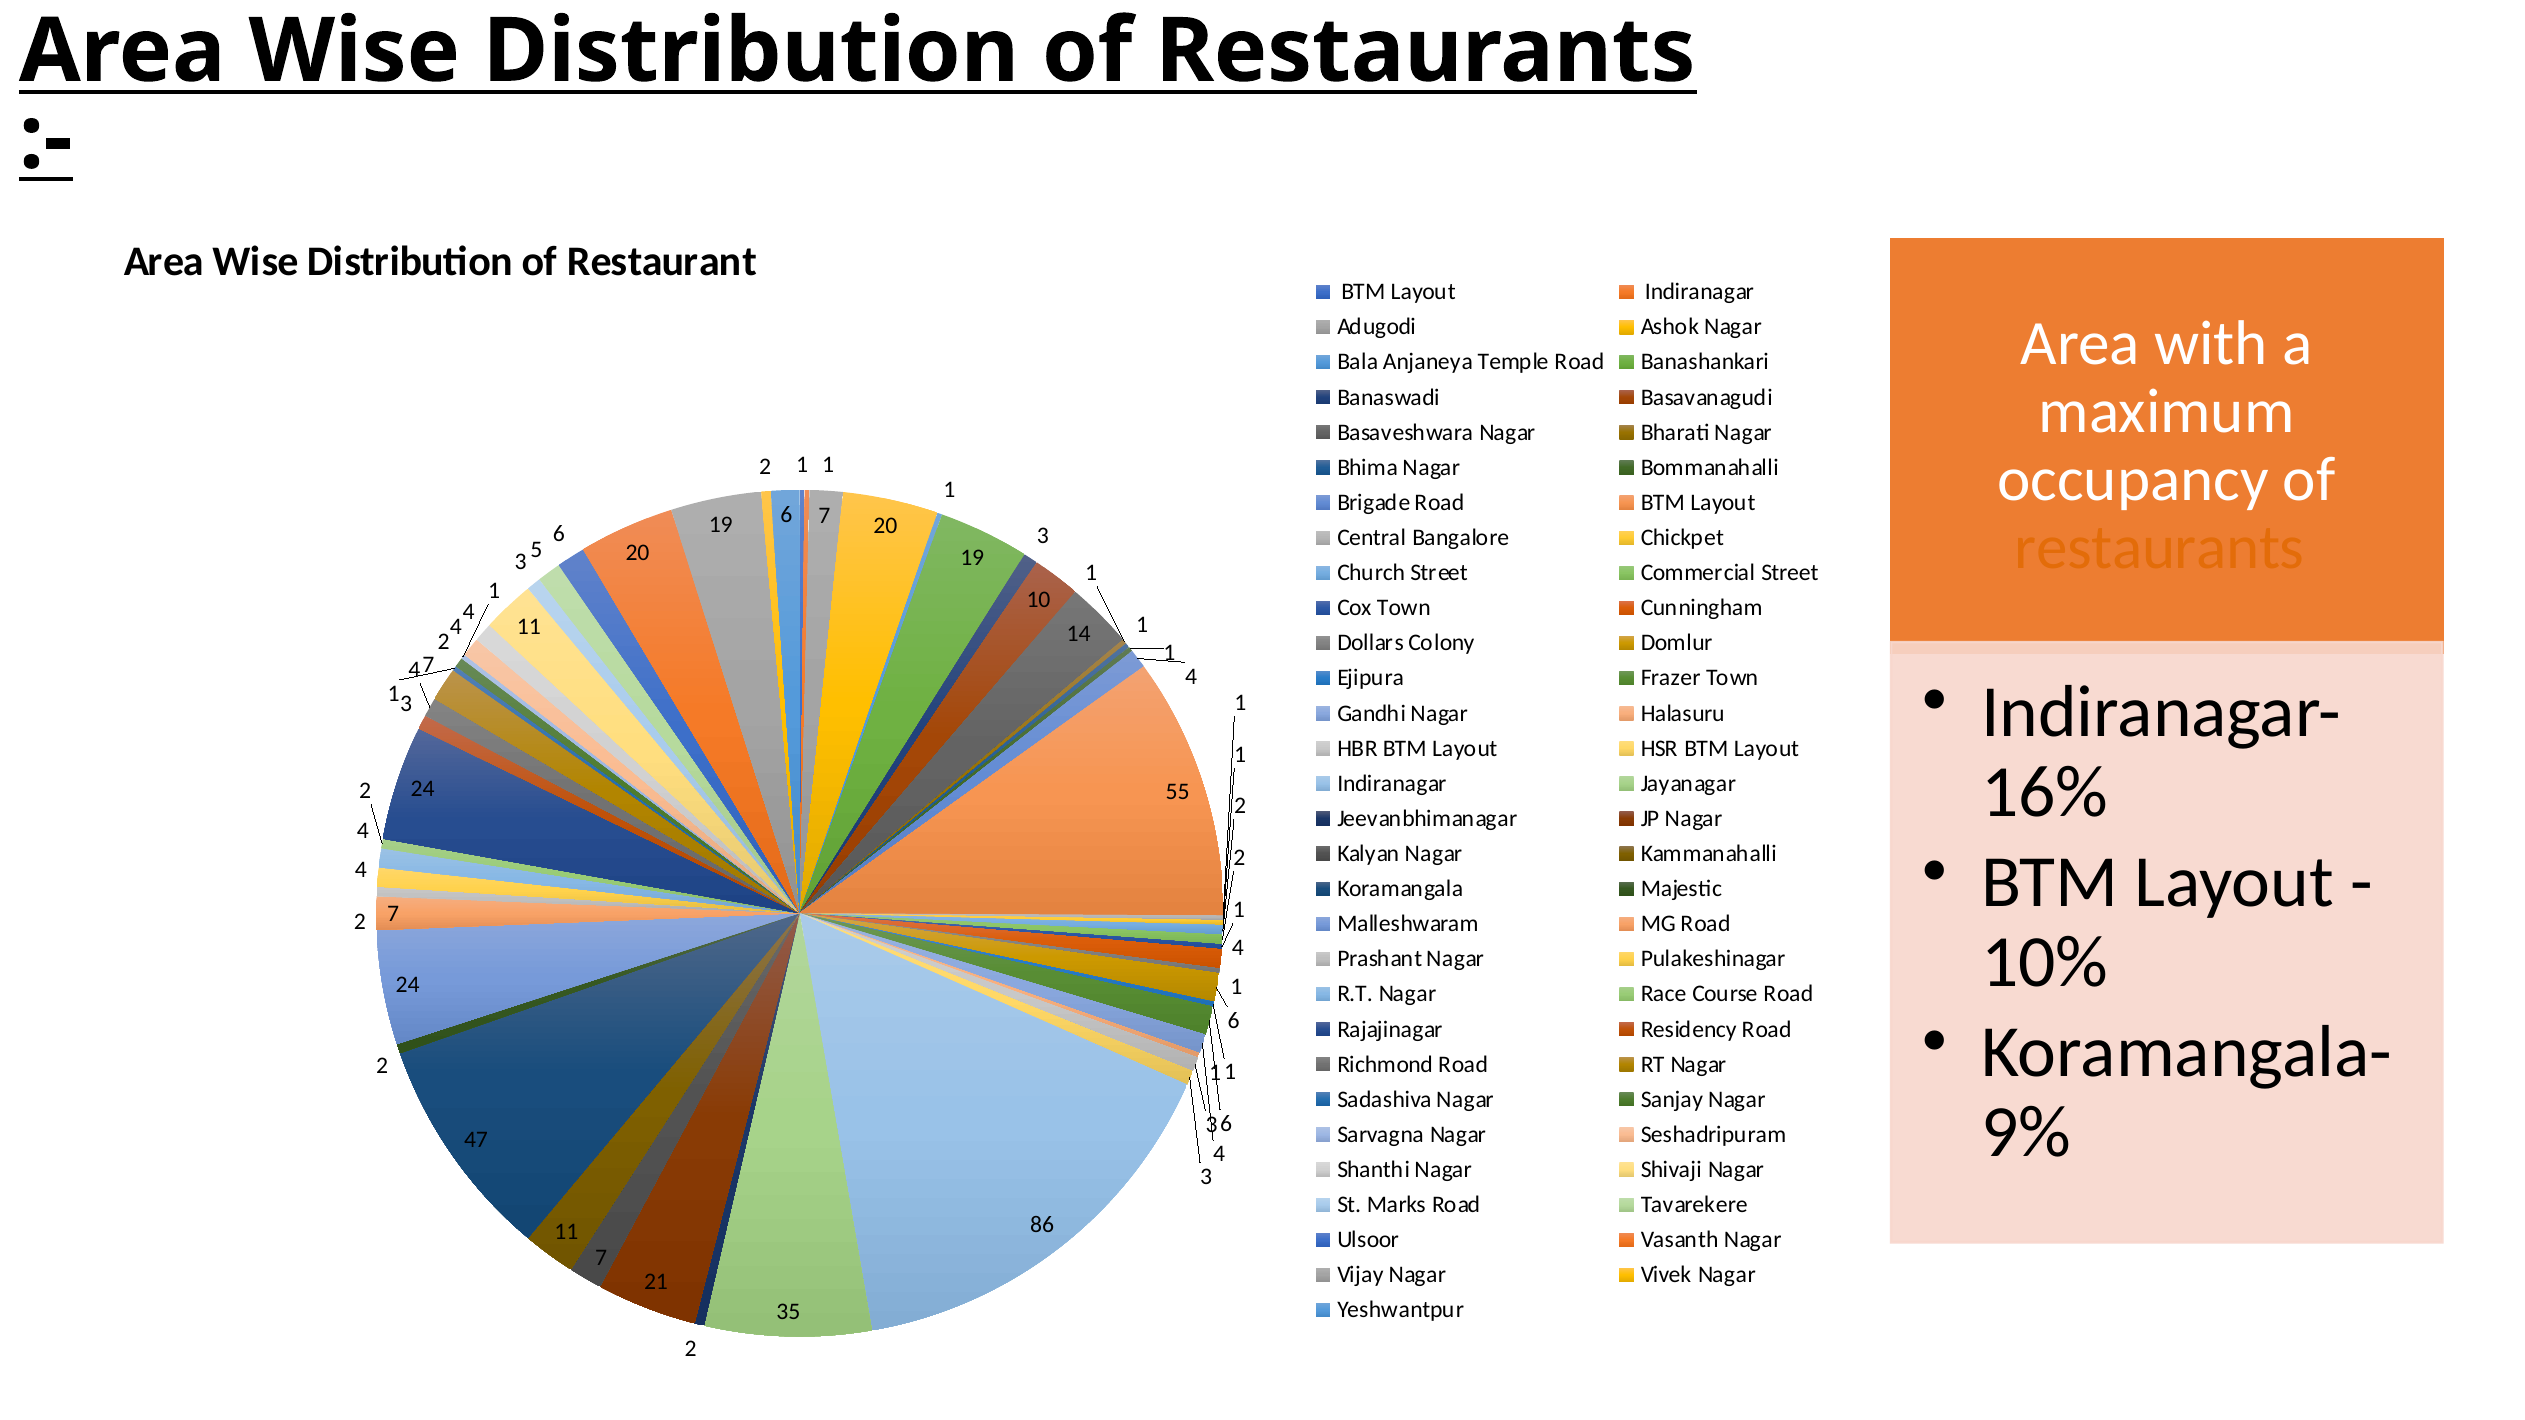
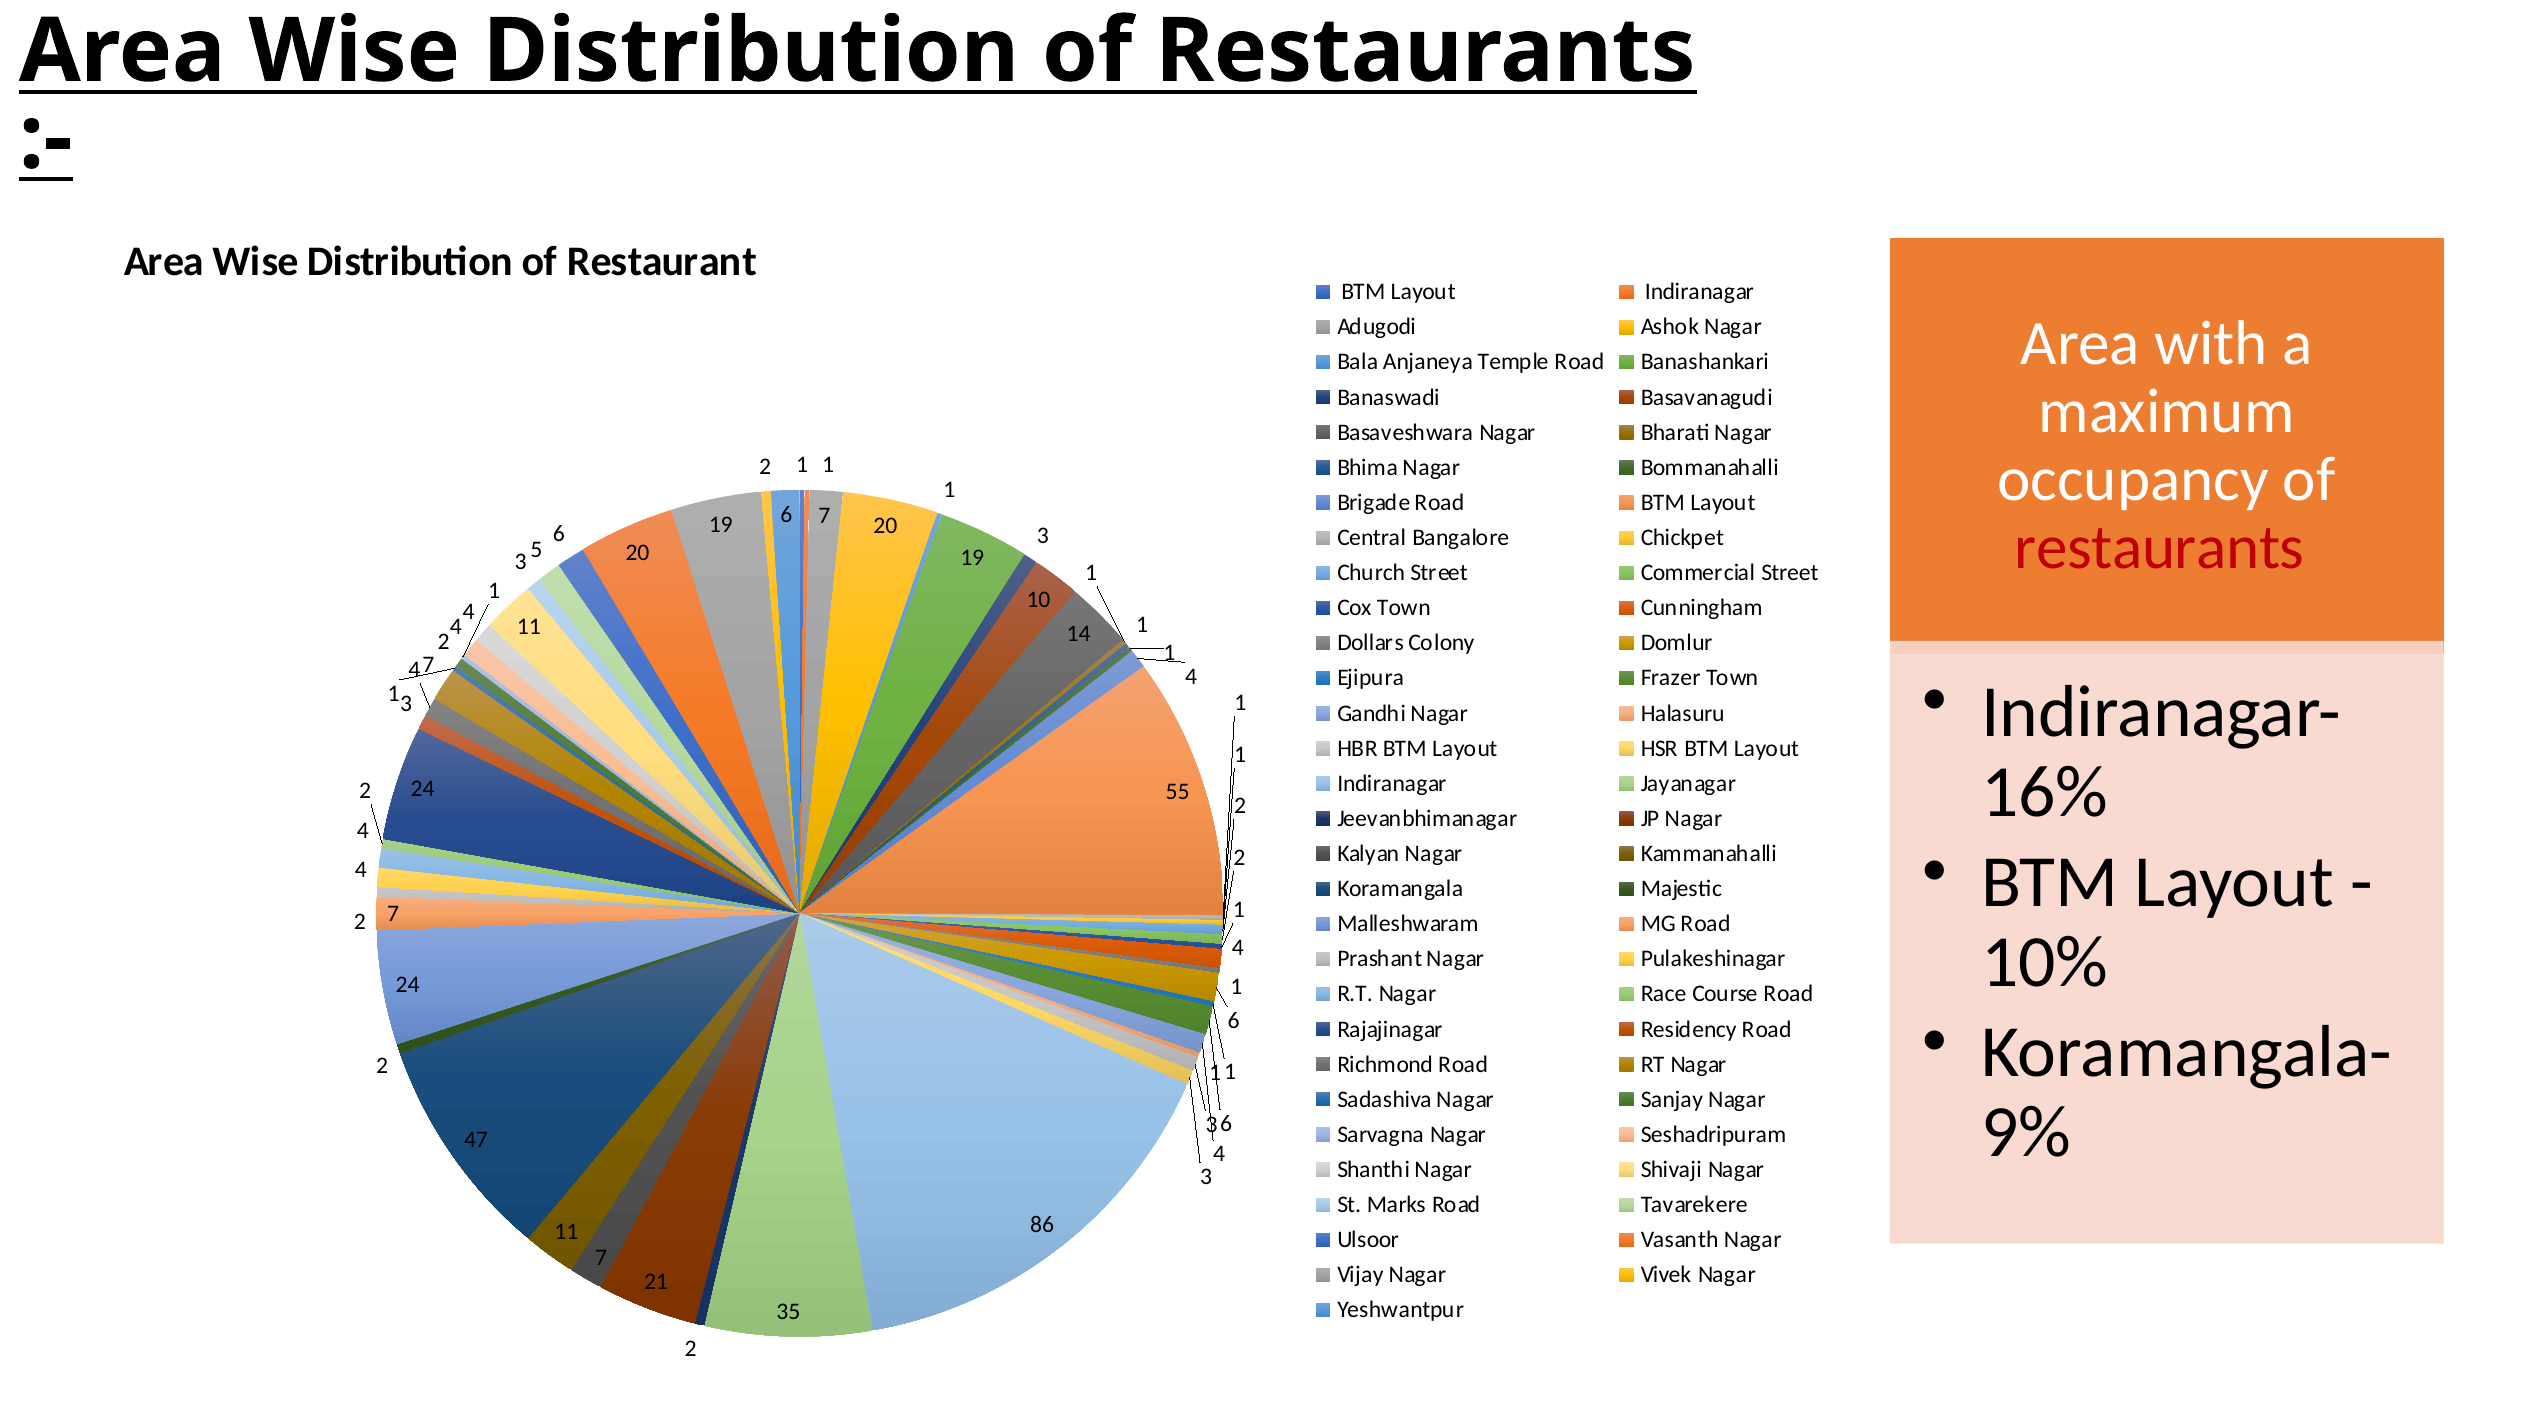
restaurants colour: orange -> red (2160, 548)
